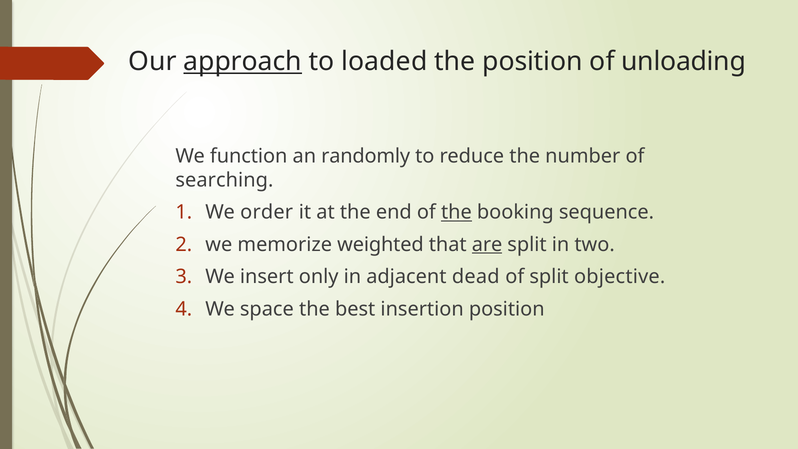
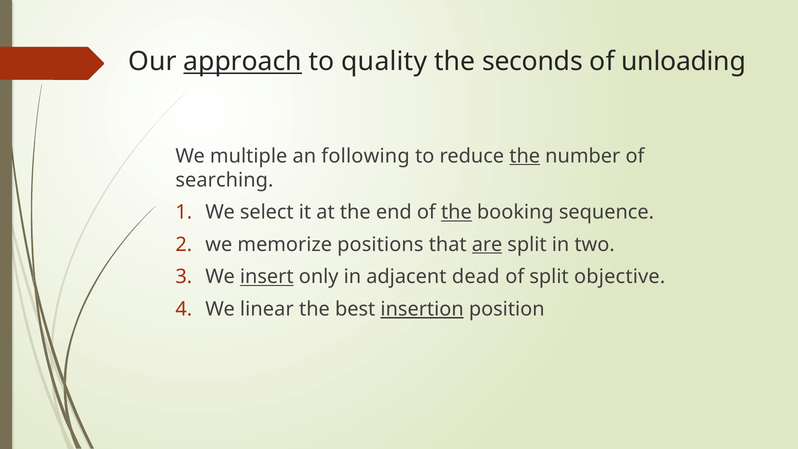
loaded: loaded -> quality (384, 62)
the position: position -> seconds (533, 62)
function: function -> multiple (249, 156)
randomly: randomly -> following (365, 156)
the underline: none -> present (525, 156)
order: order -> select (267, 212)
weighted: weighted -> positions (380, 244)
insert underline: none -> present (267, 277)
space: space -> linear (267, 309)
insertion underline: none -> present (422, 309)
